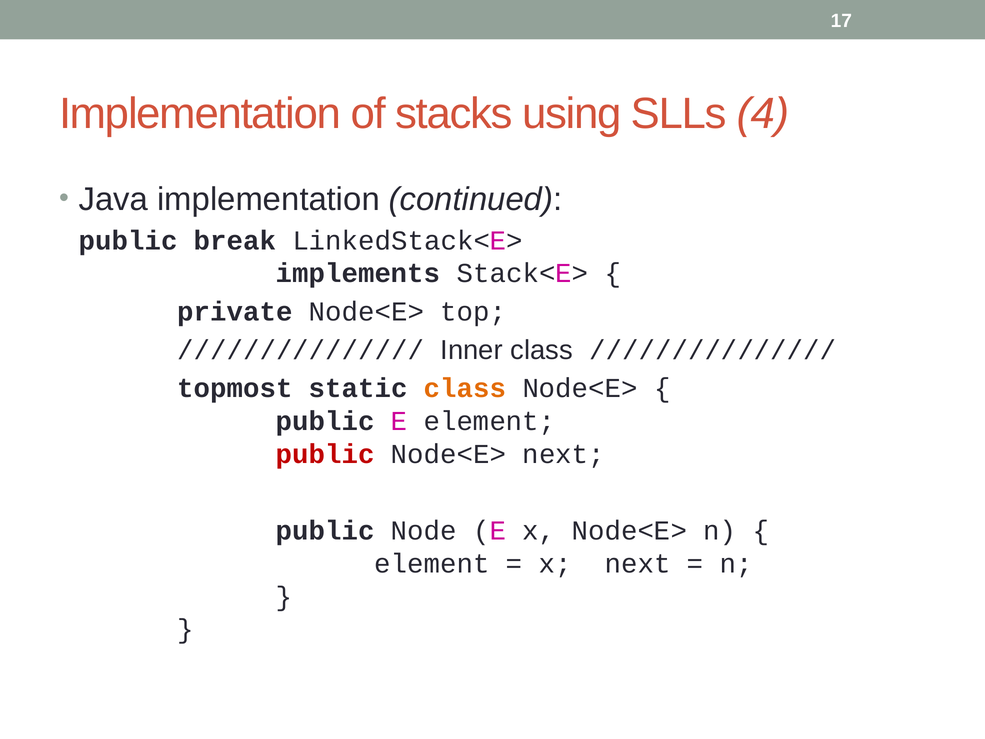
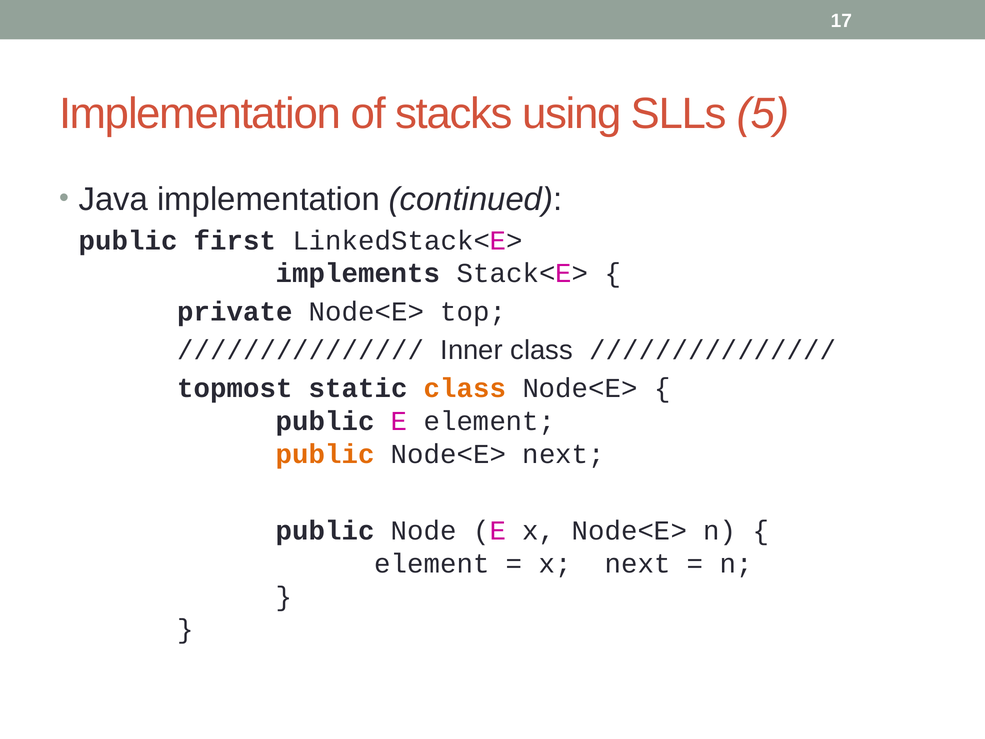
4: 4 -> 5 (763, 114)
break: break -> first (235, 241)
public colour: red -> orange (325, 454)
